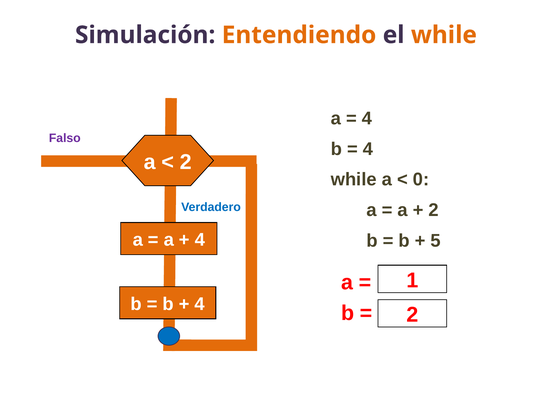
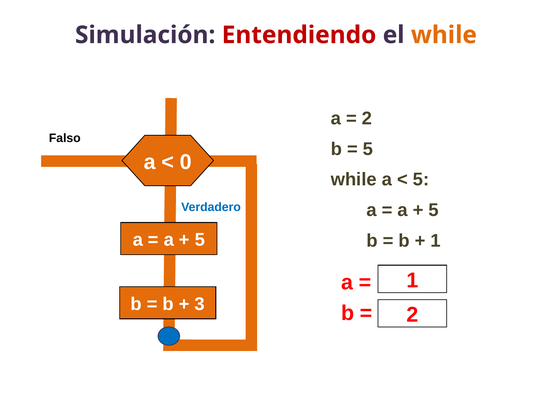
Entendiendo colour: orange -> red (299, 35)
4: 4 -> 2 (367, 118)
Falso colour: purple -> black (65, 138)
4: 4 -> 5 (368, 149)
2: 2 -> 0 (186, 162)
0: 0 -> 5 (421, 179)
2: 2 -> 5 (434, 210)
4: 4 -> 5 (200, 240)
5: 5 -> 1 (436, 240)
4: 4 -> 3 (200, 304)
